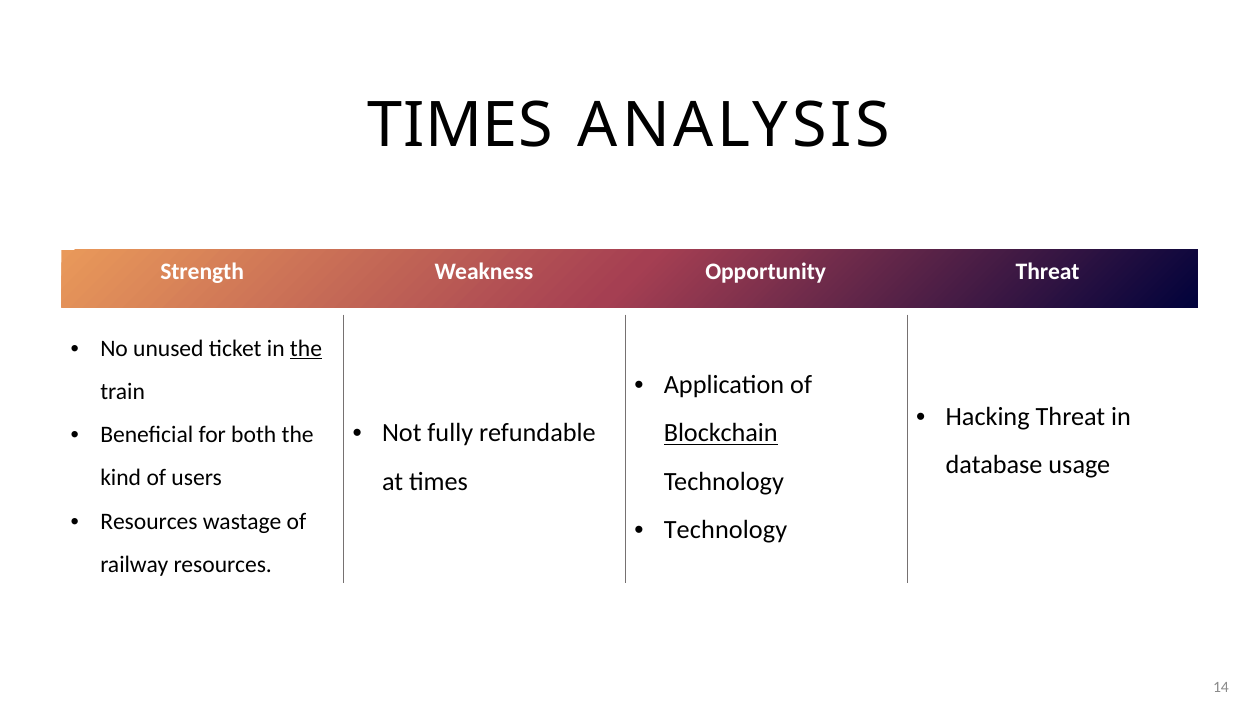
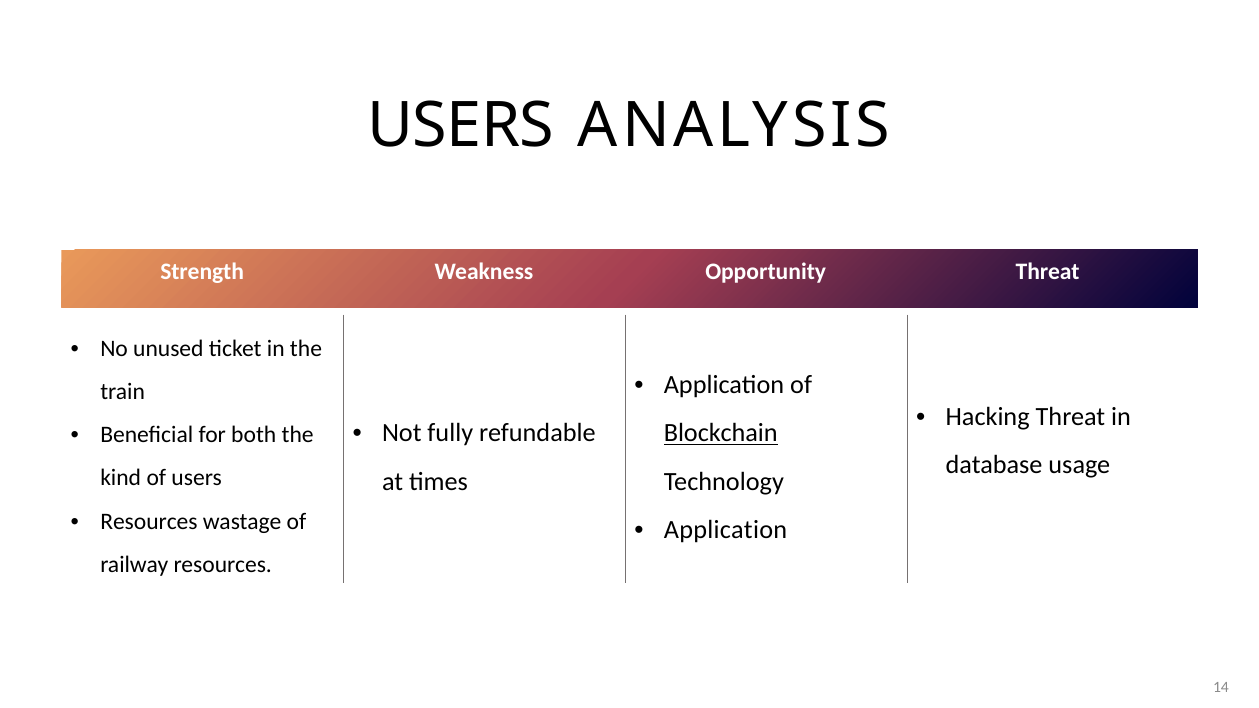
TIMES: TIMES -> USERS (461, 126)
the underline: present -> none (306, 349)
Technology: Technology -> Application (725, 530)
